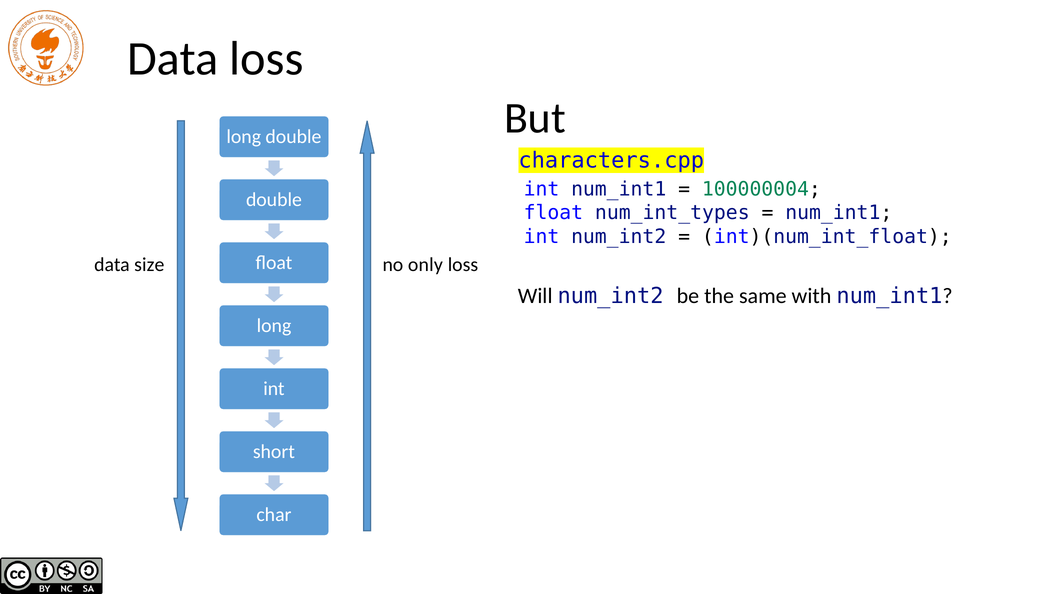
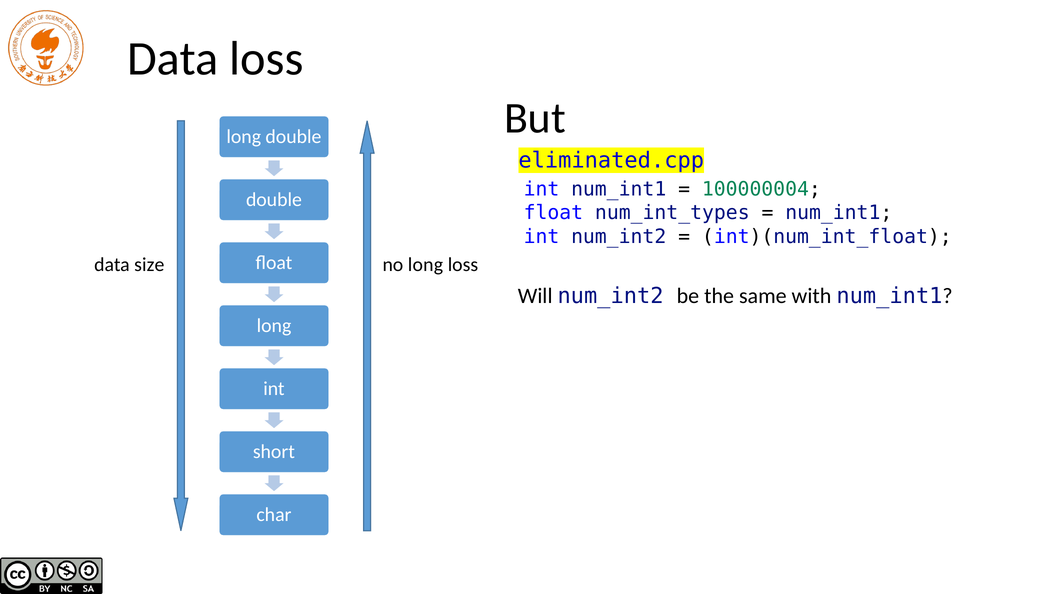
characters.cpp: characters.cpp -> eliminated.cpp (611, 160)
no only: only -> long (425, 264)
